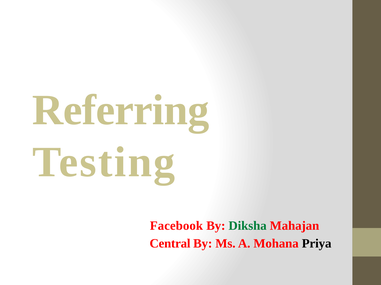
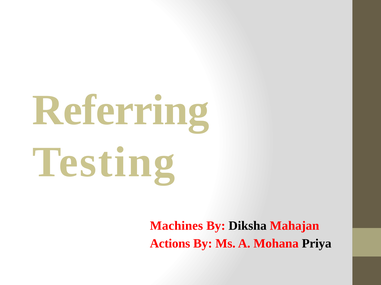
Facebook: Facebook -> Machines (176, 226)
Diksha colour: green -> black (248, 226)
Central: Central -> Actions (170, 244)
